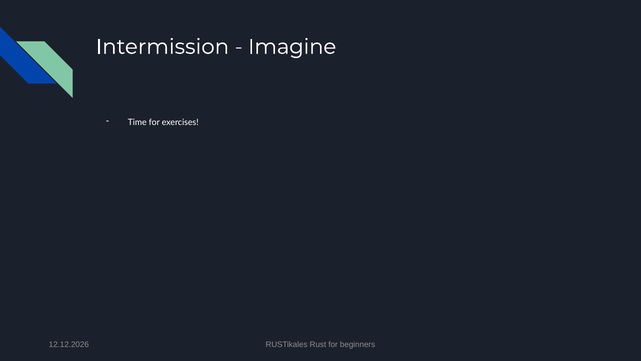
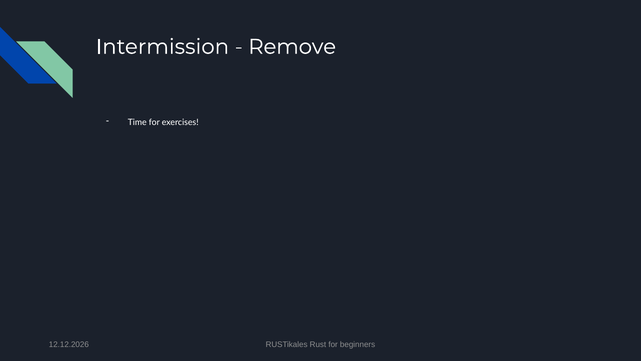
Imagine: Imagine -> Remove (292, 47)
